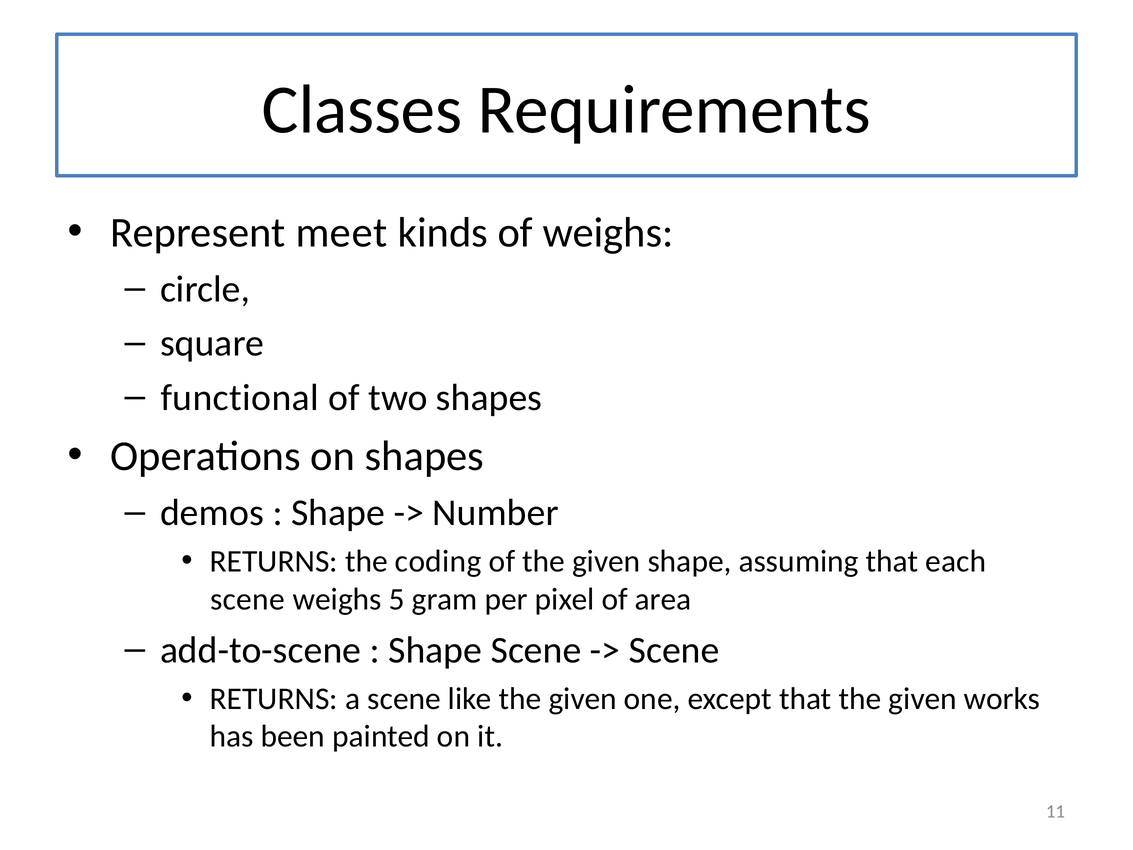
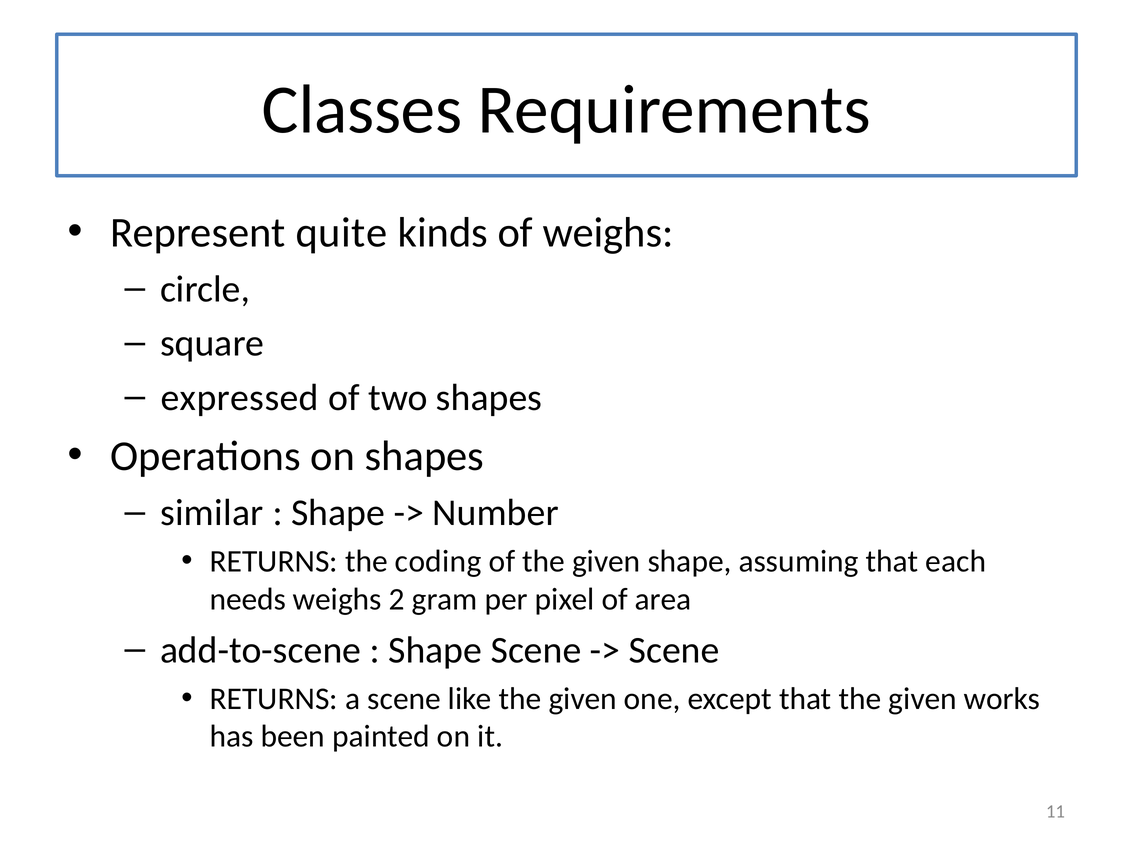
meet: meet -> quite (341, 232)
functional: functional -> expressed (240, 397)
demos: demos -> similar (212, 513)
scene: scene -> needs (248, 599)
5: 5 -> 2 (397, 599)
